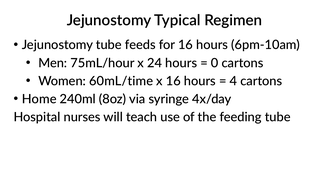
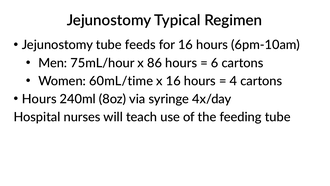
24: 24 -> 86 (155, 63)
0: 0 -> 6 (215, 63)
Home: Home -> Hours (39, 99)
